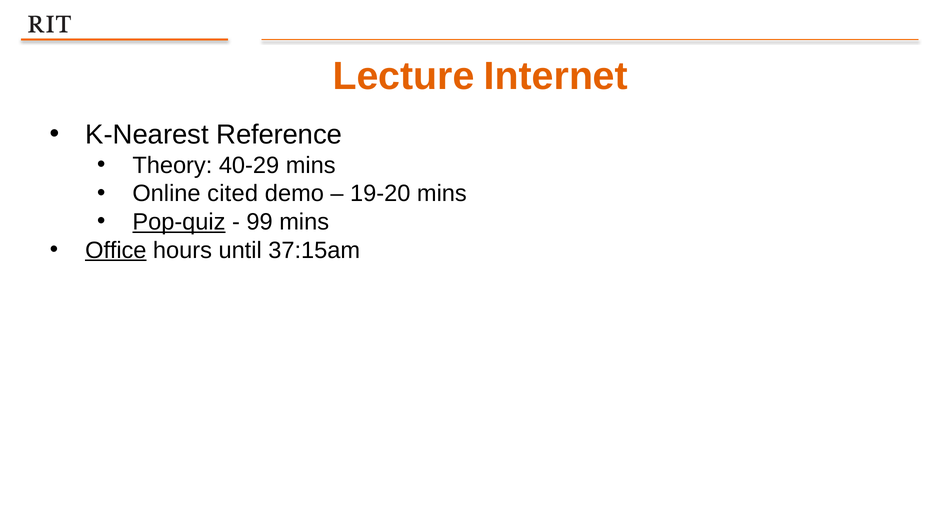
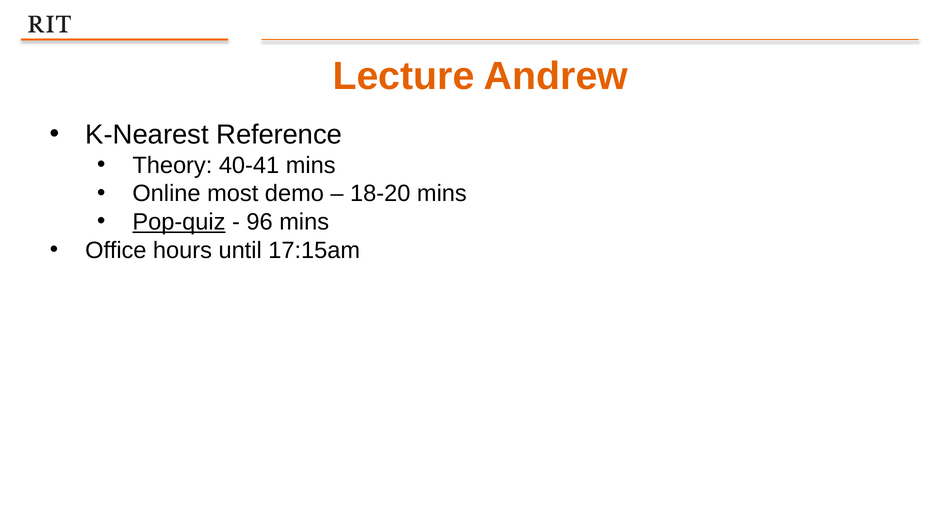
Internet: Internet -> Andrew (556, 76)
40-29: 40-29 -> 40-41 (249, 165)
cited: cited -> most (233, 194)
19-20: 19-20 -> 18-20 (380, 194)
99: 99 -> 96 (260, 222)
Office underline: present -> none (116, 250)
37:15am: 37:15am -> 17:15am (314, 250)
